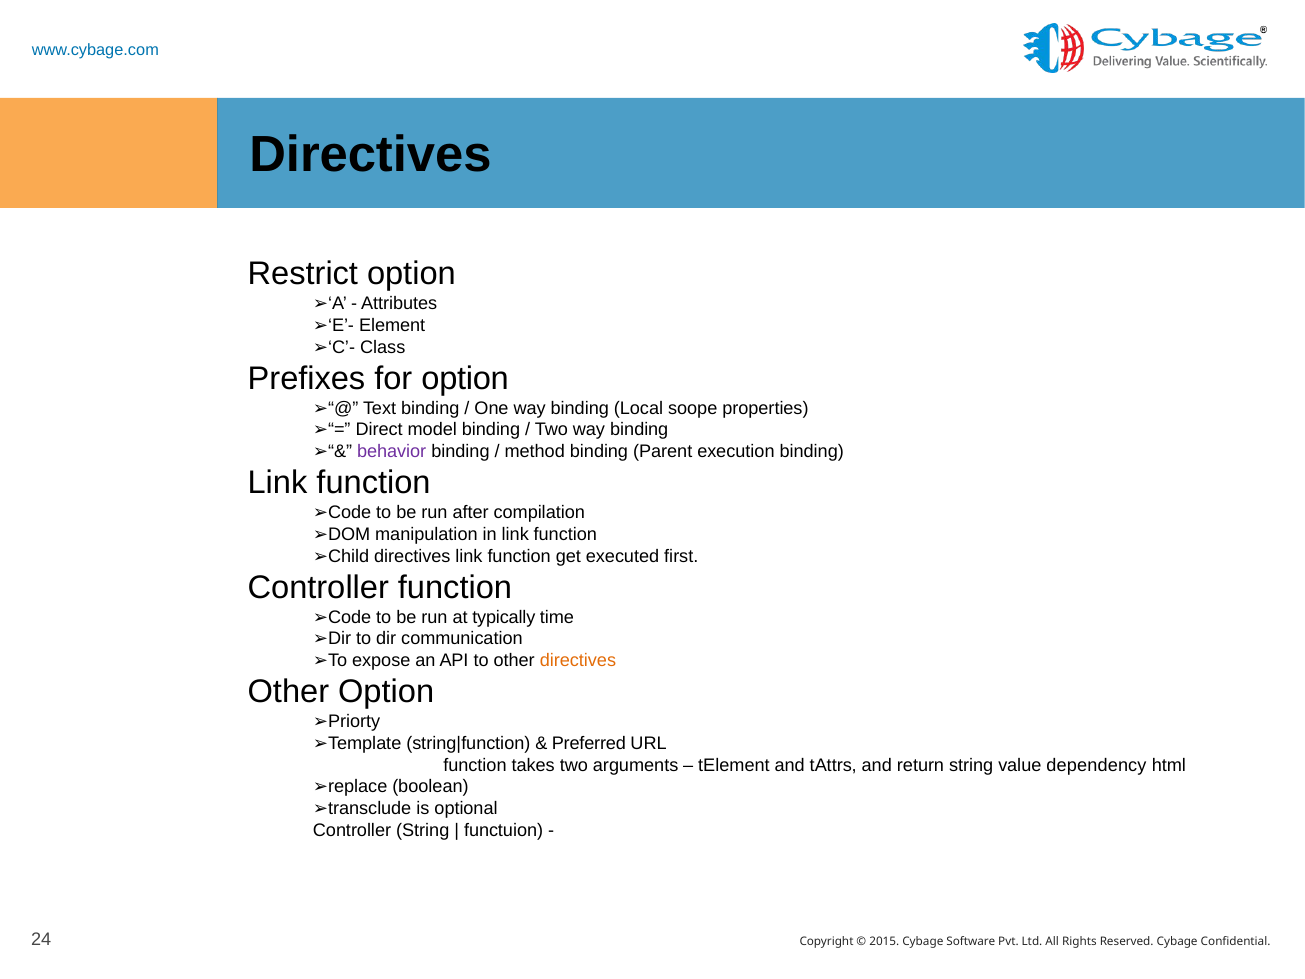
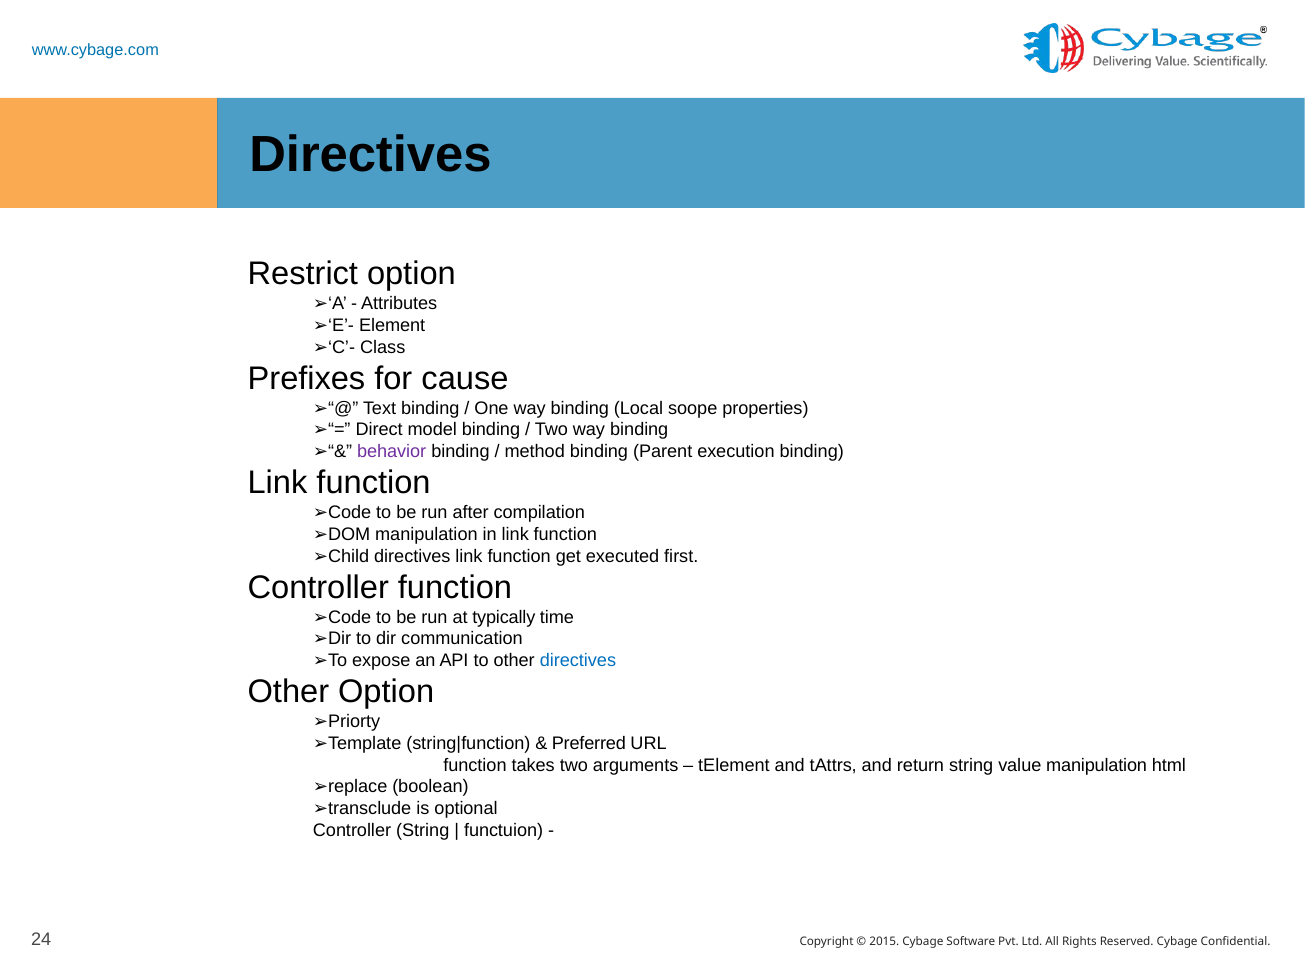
for option: option -> cause (465, 378)
directives colour: orange -> blue (578, 660)
value dependency: dependency -> manipulation (1097, 765)
